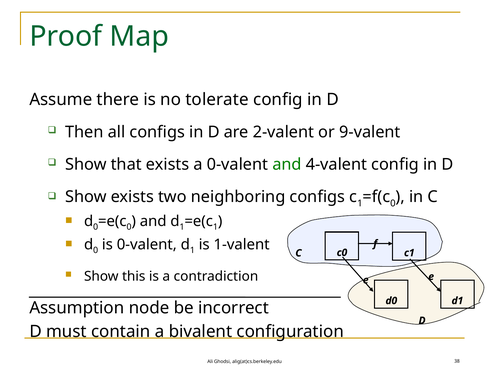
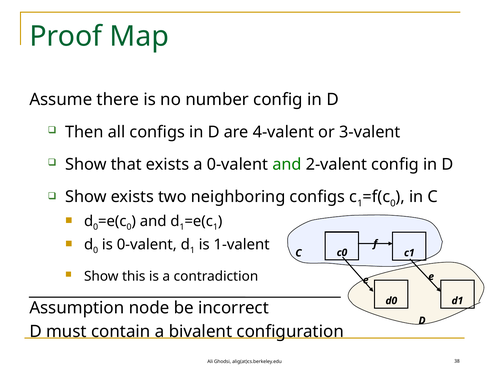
tolerate: tolerate -> number (217, 99)
2-valent: 2-valent -> 4-valent (283, 132)
9-valent: 9-valent -> 3-valent (370, 132)
4-valent: 4-valent -> 2-valent (336, 164)
